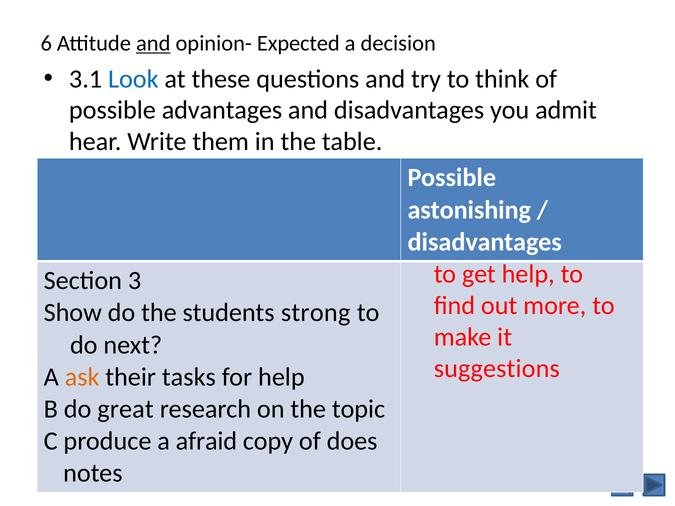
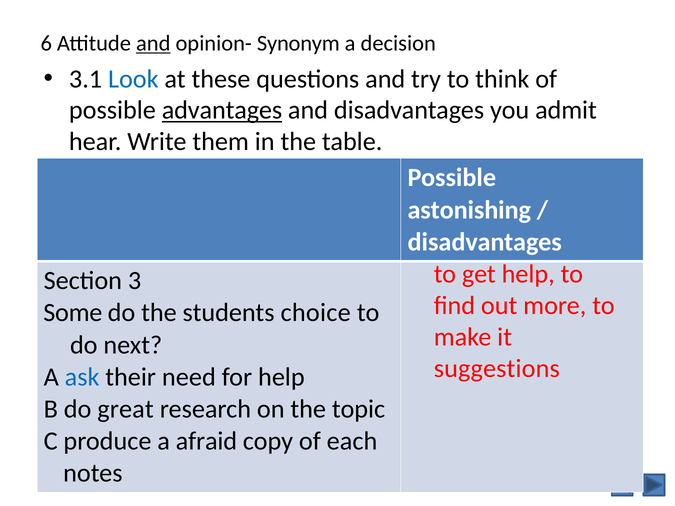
Expected: Expected -> Synonym (298, 43)
advantages underline: none -> present (222, 110)
Show: Show -> Some (73, 313)
strong: strong -> choice (316, 313)
ask colour: orange -> blue (82, 377)
tasks: tasks -> need (189, 377)
does: does -> each (352, 441)
